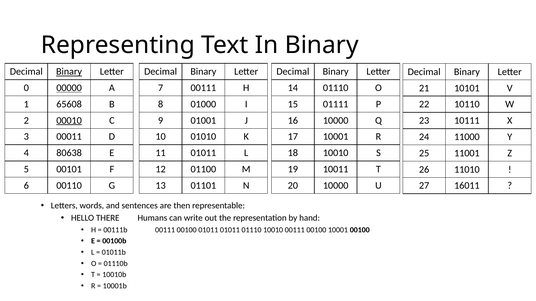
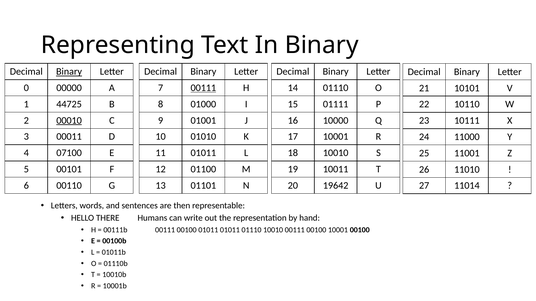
00000 underline: present -> none (69, 88)
00111 underline: none -> present (203, 88)
65608: 65608 -> 44725 (69, 104)
80638: 80638 -> 07100 (69, 153)
20 10000: 10000 -> 19642 (336, 186)
16011: 16011 -> 11014 (467, 186)
